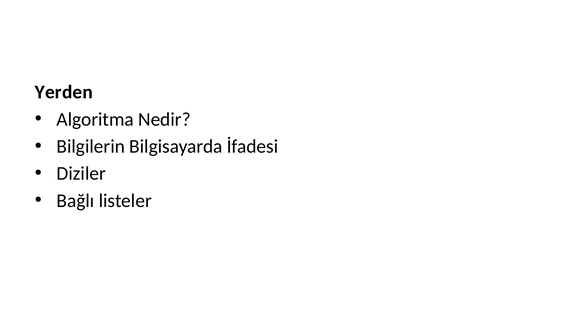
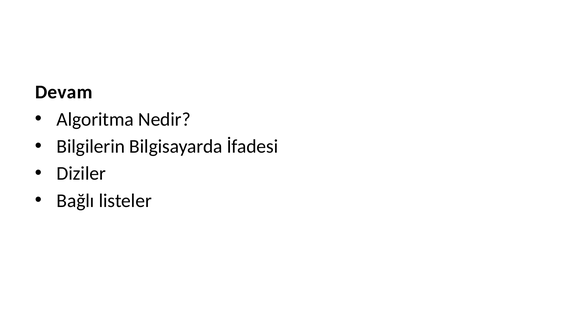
Yerden: Yerden -> Devam (64, 92)
